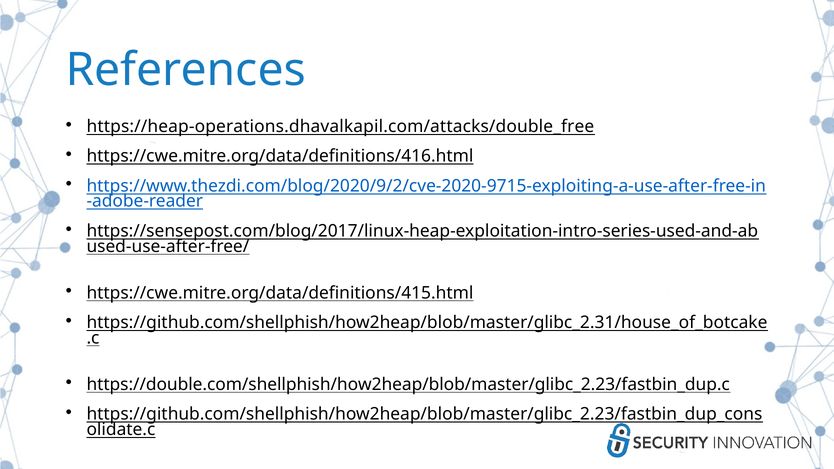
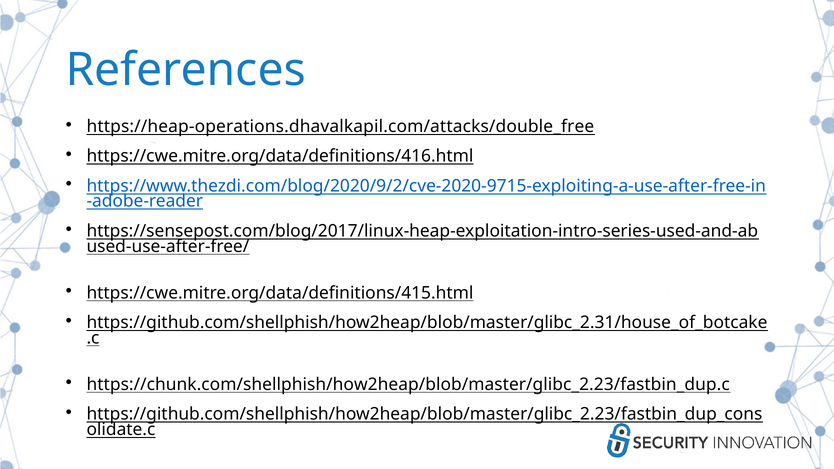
https://double.com/shellphish/how2heap/blob/master/glibc_2.23/fastbin_dup.c: https://double.com/shellphish/how2heap/blob/master/glibc_2.23/fastbin_dup.c -> https://chunk.com/shellphish/how2heap/blob/master/glibc_2.23/fastbin_dup.c (408, 384)
